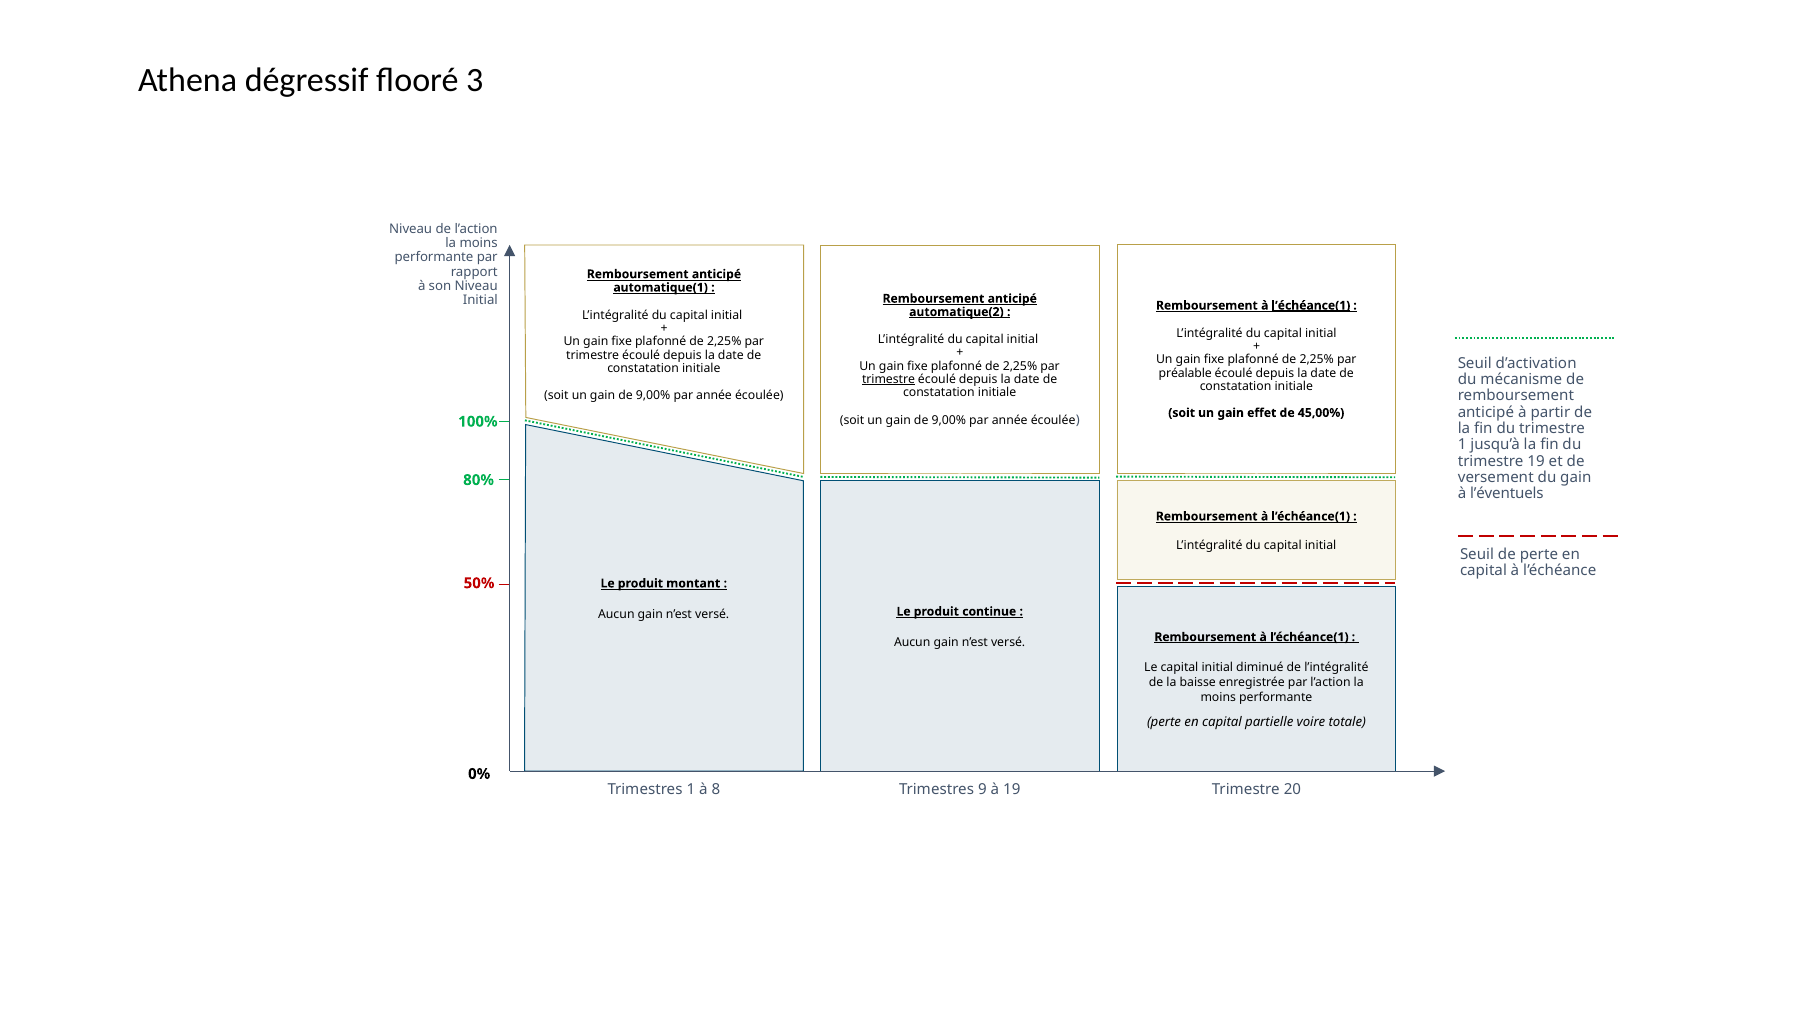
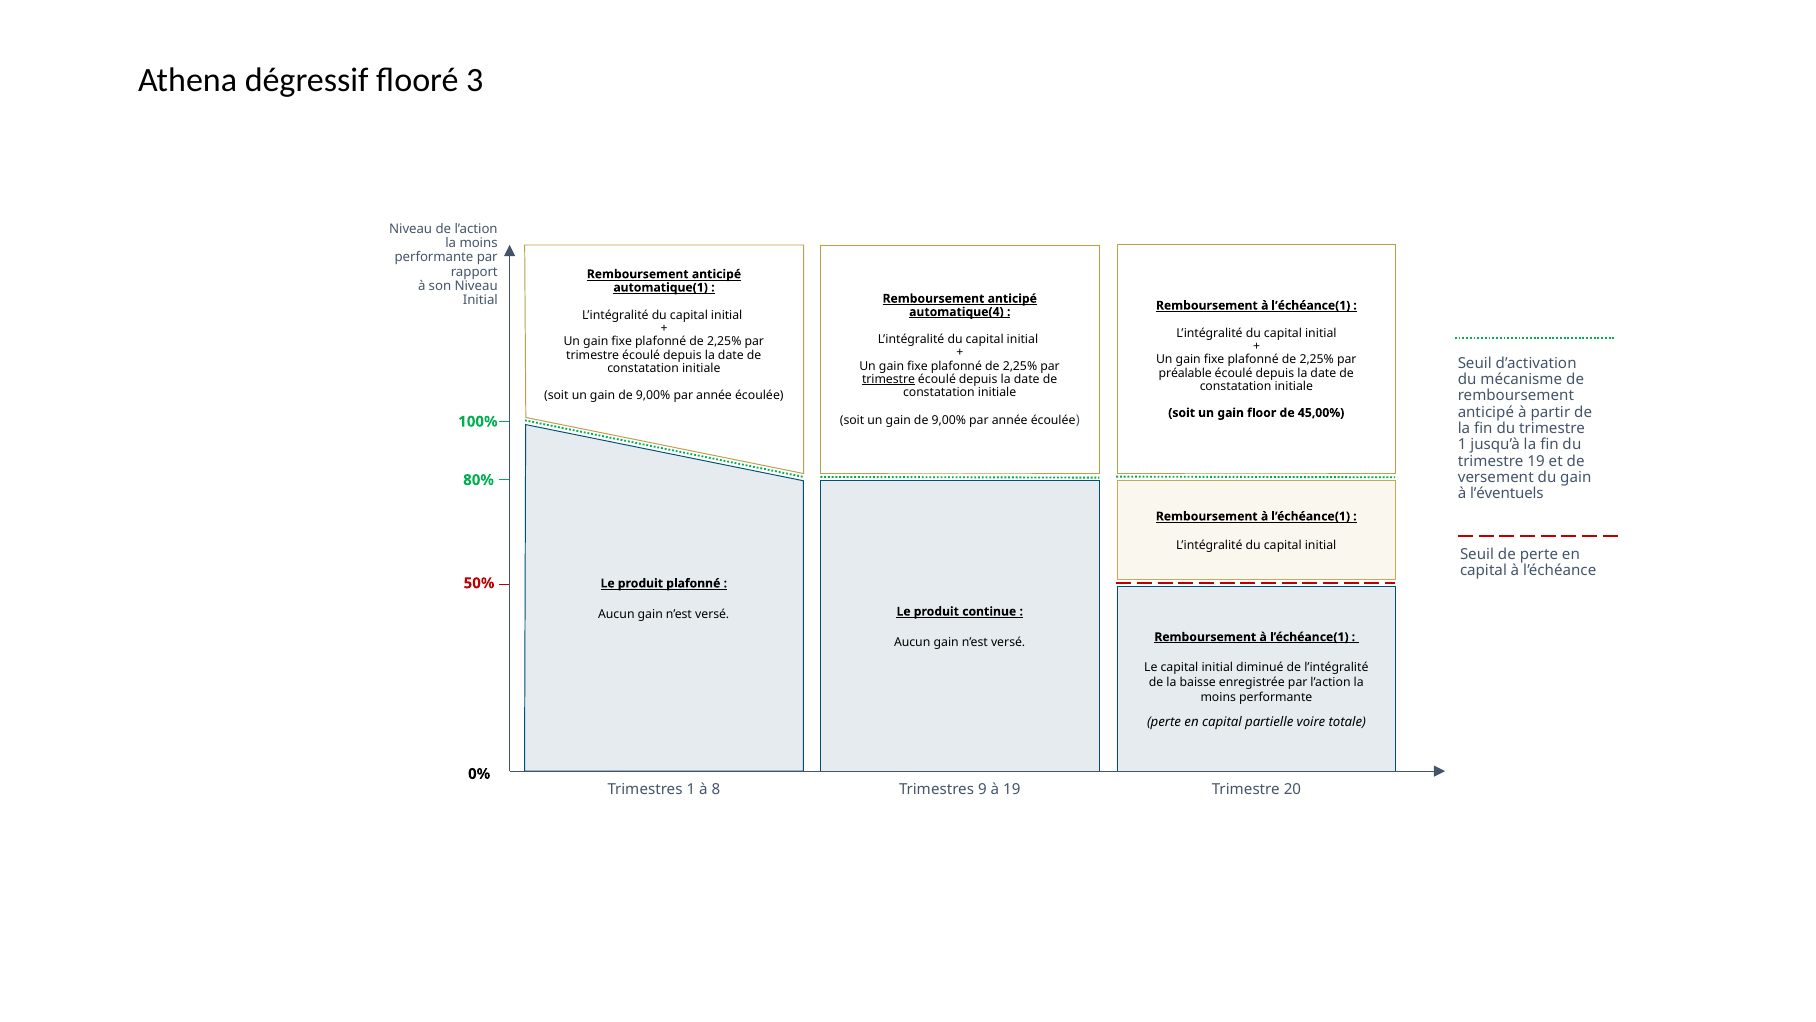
l’échéance(1 underline: present -> none (1311, 305)
automatique(2: automatique(2 -> automatique(4 (956, 312)
effet: effet -> floor (1262, 413)
produit montant: montant -> plafonné (693, 583)
